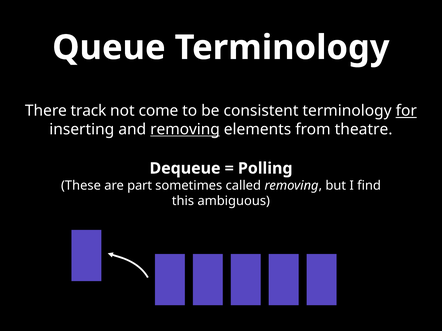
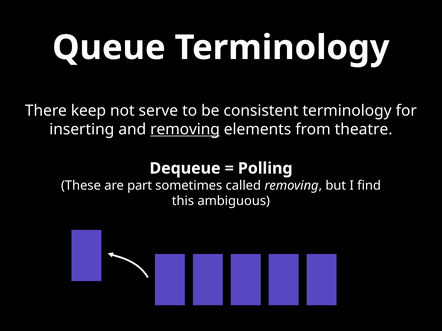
track: track -> keep (88, 111)
come: come -> serve (158, 111)
for underline: present -> none (406, 111)
